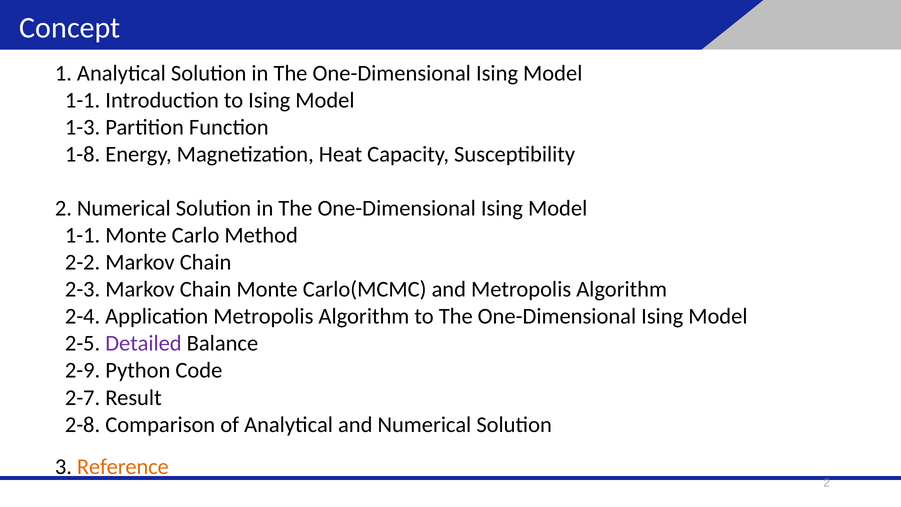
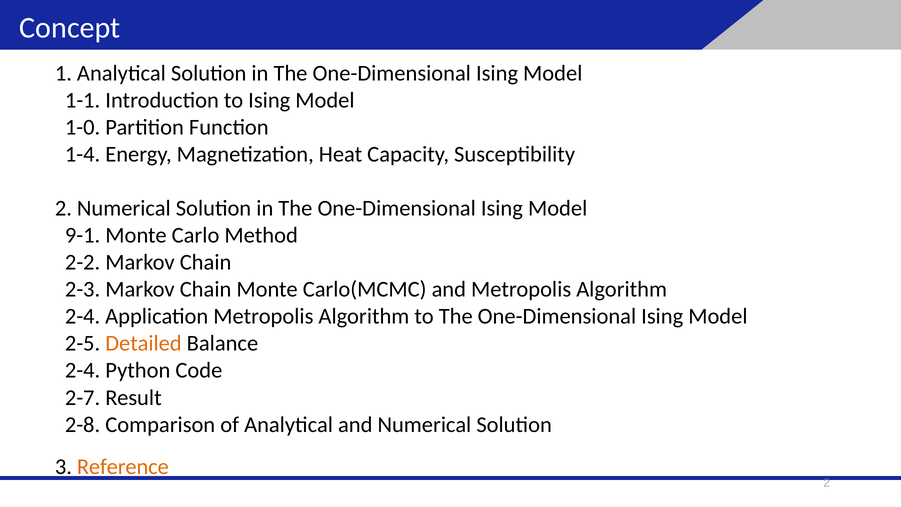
1-3: 1-3 -> 1-0 (83, 127)
1-8: 1-8 -> 1-4 (83, 154)
1-1: 1-1 -> 9-1 (83, 235)
Detailed colour: purple -> orange (143, 343)
2-9: 2-9 -> 2-4 (83, 370)
